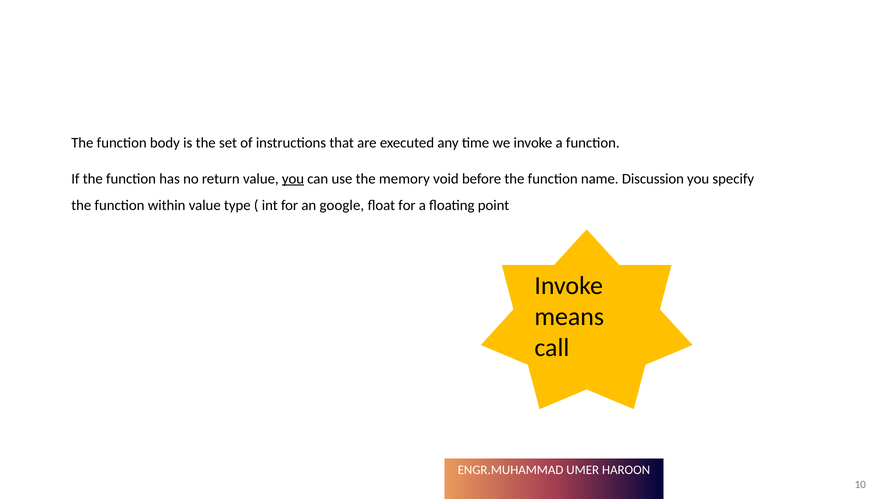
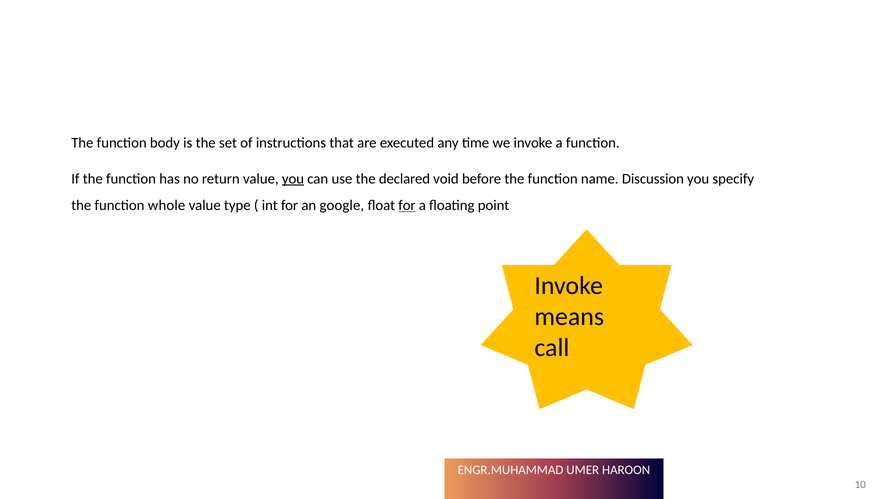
memory: memory -> declared (405, 179)
within: within -> whole (167, 205)
for underline: none -> present (407, 205)
